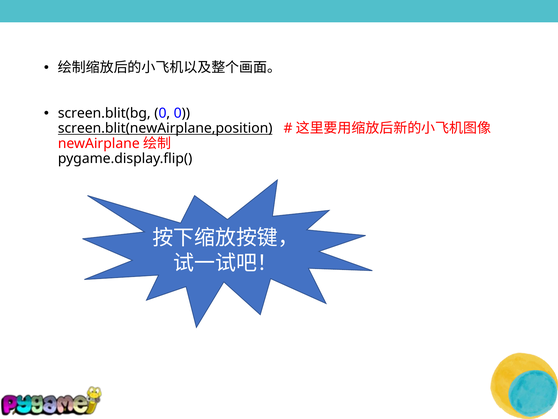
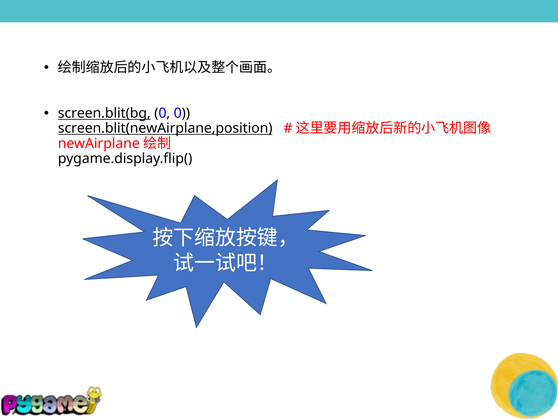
screen.blit(bg underline: none -> present (104, 113)
